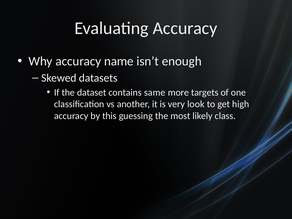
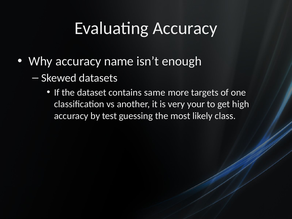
look: look -> your (196, 104)
this: this -> test (109, 116)
